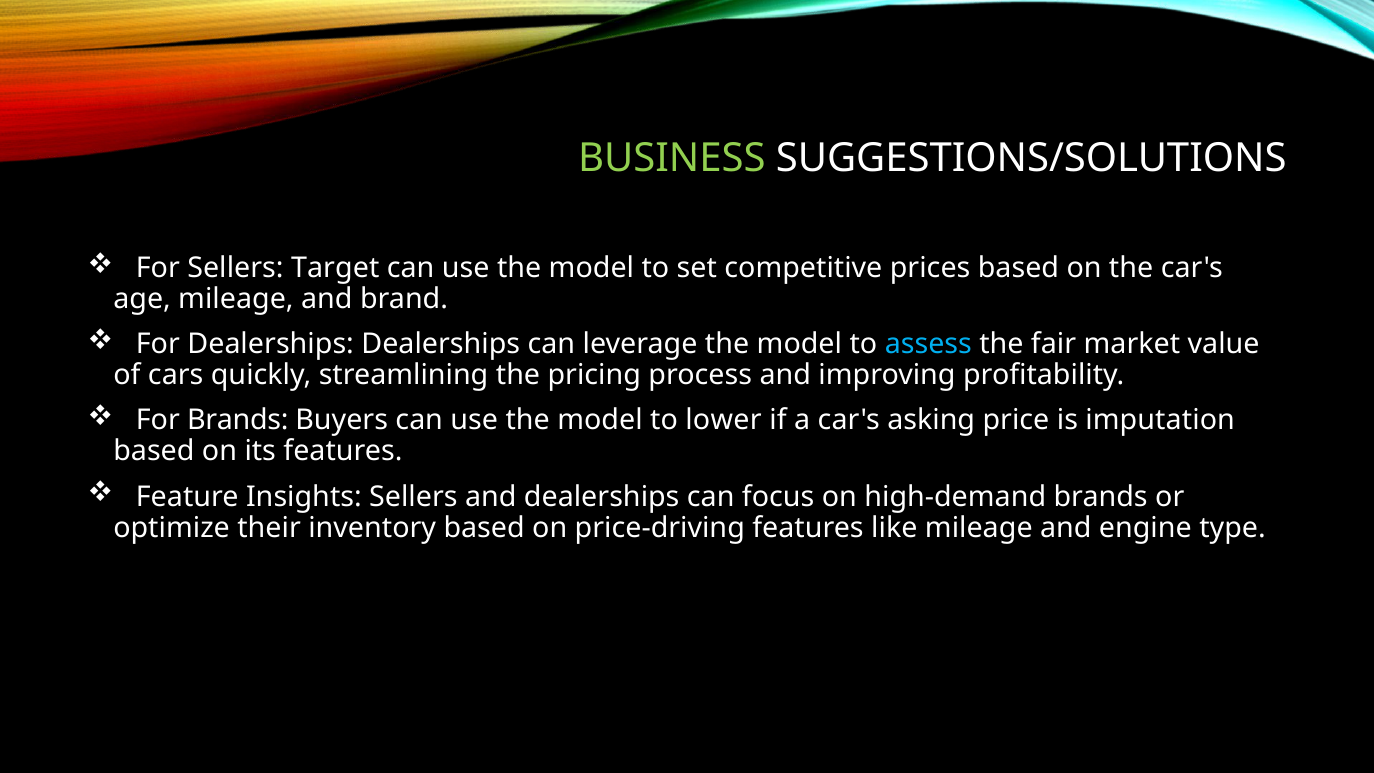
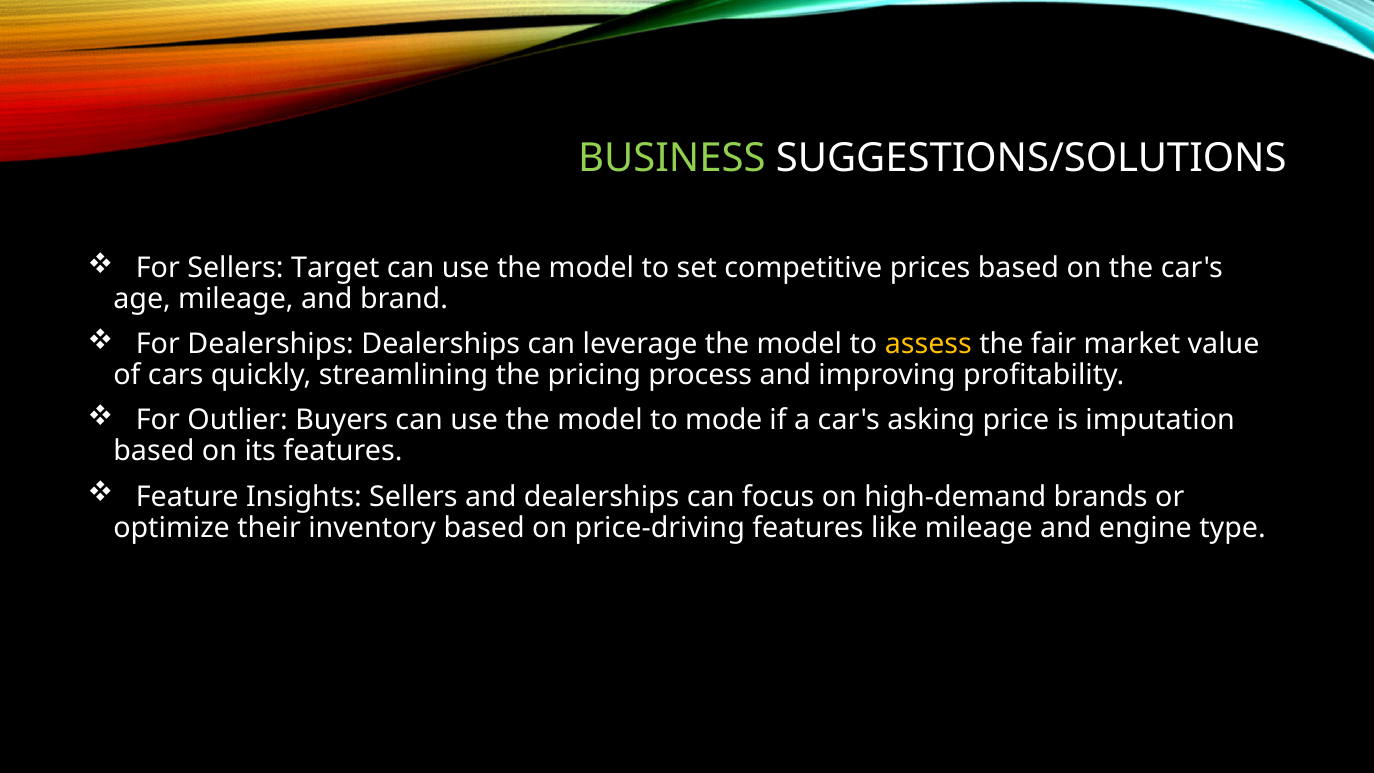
assess colour: light blue -> yellow (928, 344)
For Brands: Brands -> Outlier (238, 420)
lower: lower -> mode (724, 420)
